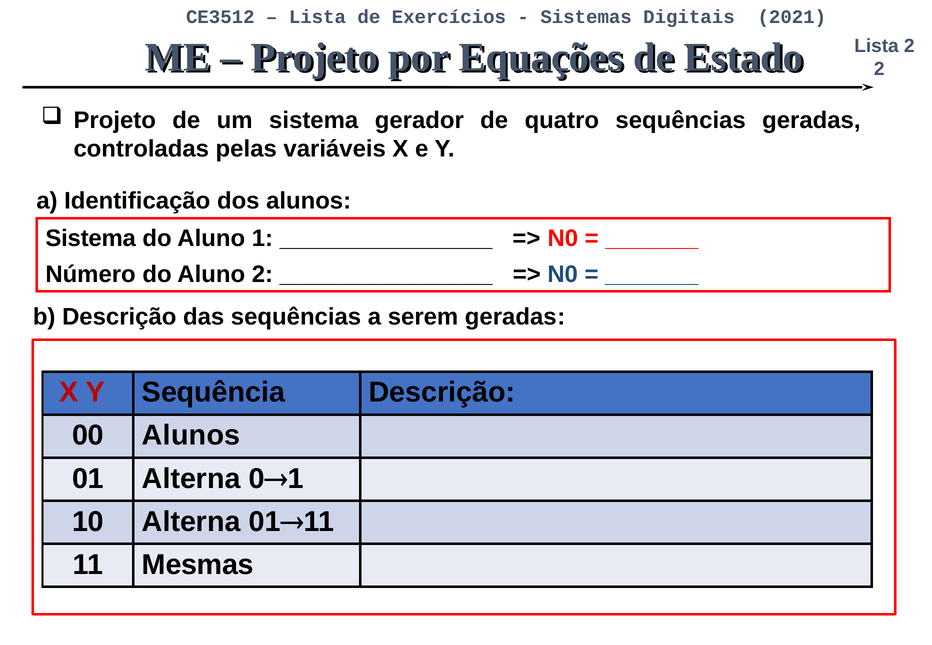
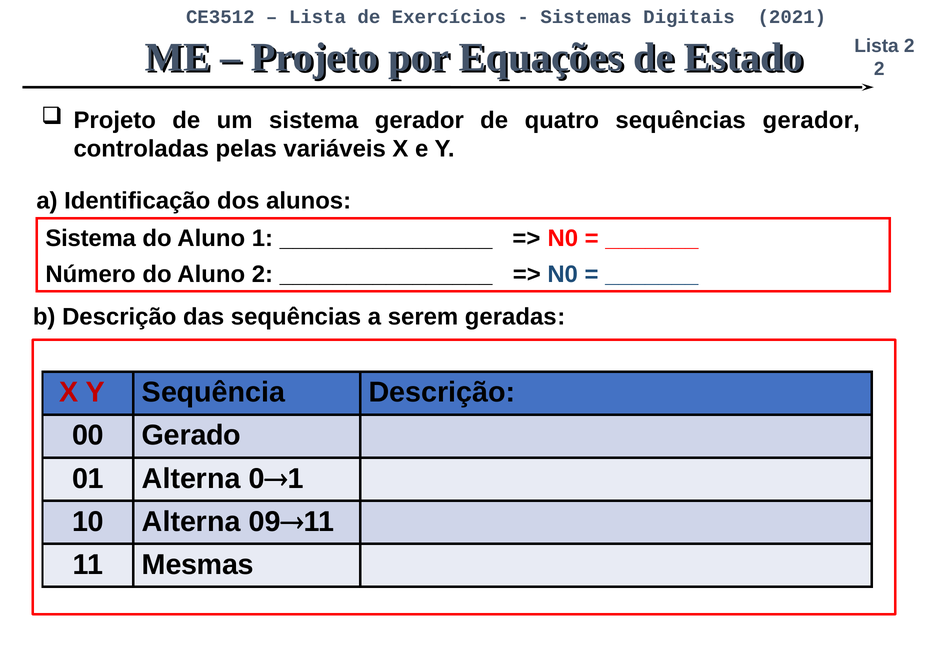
sequências geradas: geradas -> gerador (811, 120)
00 Alunos: Alunos -> Gerado (191, 436)
Alterna 01: 01 -> 09 (265, 522)
